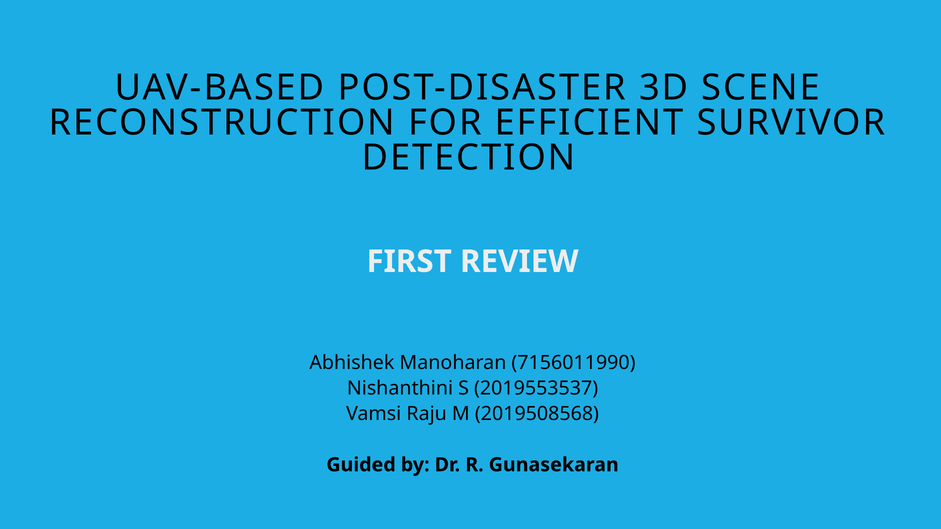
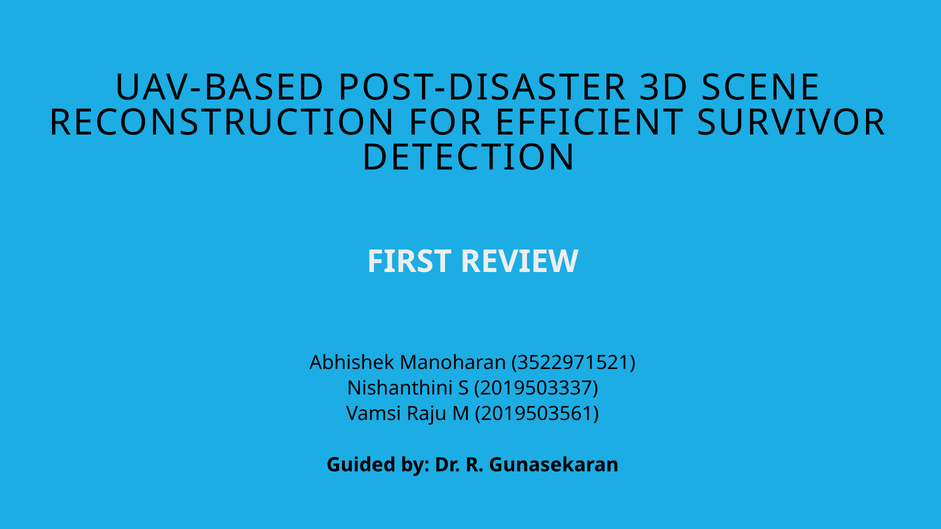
7156011990: 7156011990 -> 3522971521 (574, 363)
2019553537: 2019553537 -> 2019503337 (536, 388)
2019508568: 2019508568 -> 2019503561 (537, 414)
